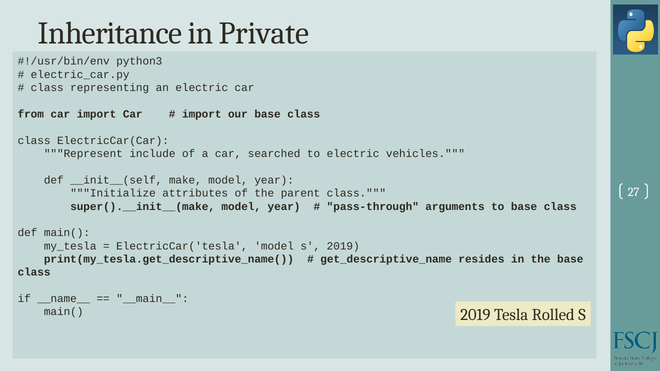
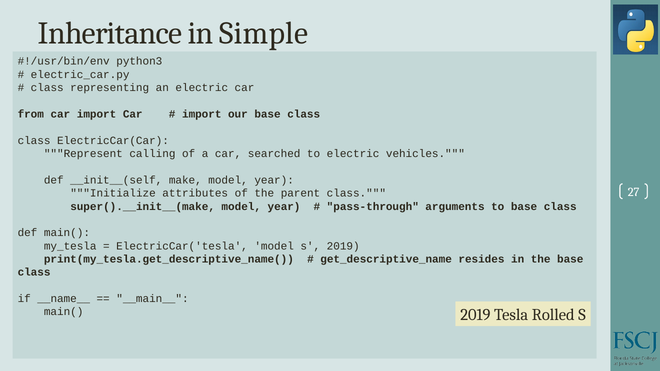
Private: Private -> Simple (264, 33)
include: include -> calling (152, 154)
